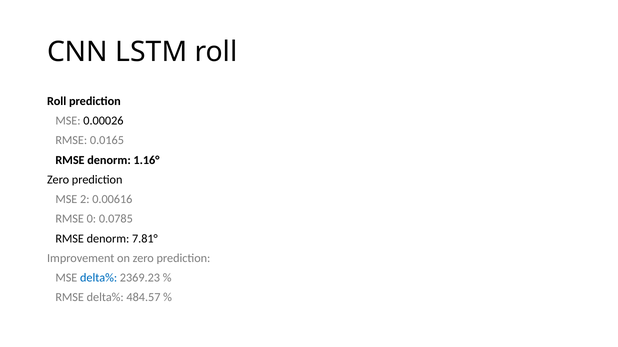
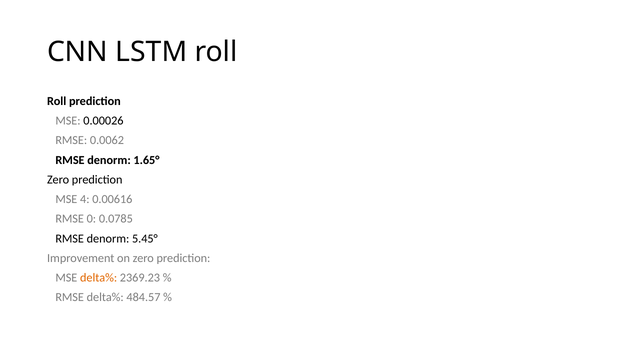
0.0165: 0.0165 -> 0.0062 (107, 141)
1.16°: 1.16° -> 1.65° (146, 160)
2: 2 -> 4 (85, 200)
7.81°: 7.81° -> 5.45° (145, 239)
delta% colour: blue -> orange (99, 278)
